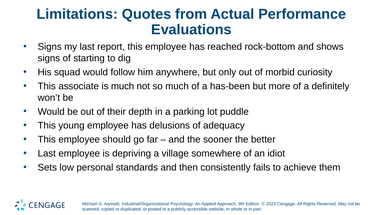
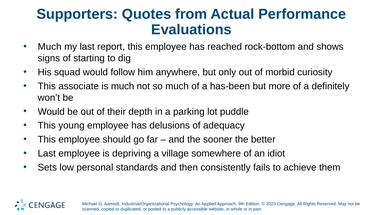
Limitations: Limitations -> Supporters (77, 14)
Signs: Signs -> Much (50, 47)
